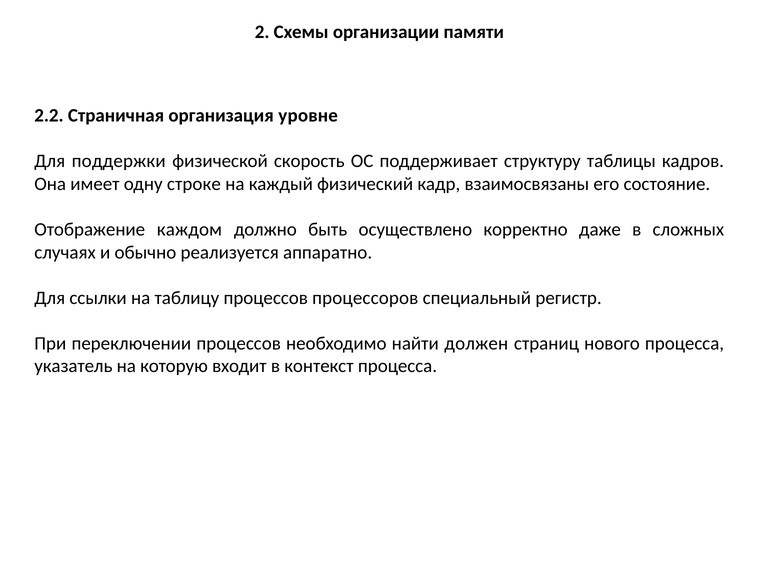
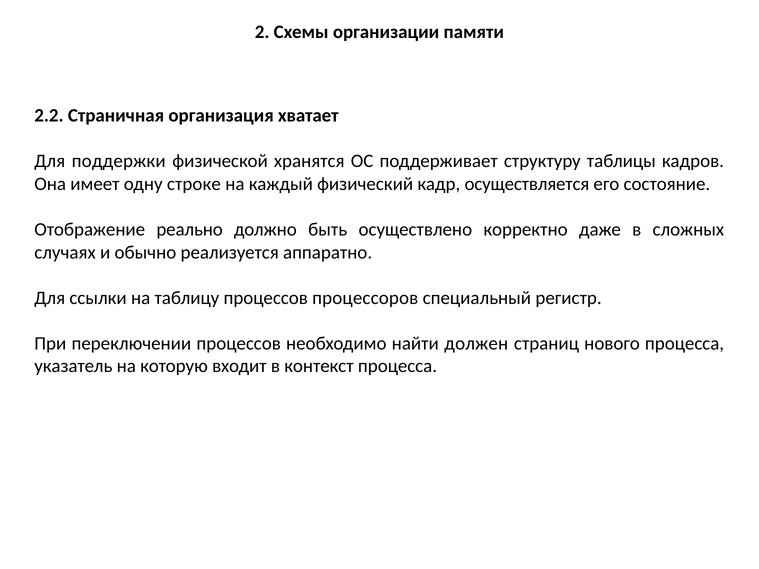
уровне: уровне -> хватает (308, 116)
скорость: скорость -> хранятся (309, 161)
взаимосвязаны: взаимосвязаны -> осуществляется (527, 184)
каждом: каждом -> реально (190, 230)
